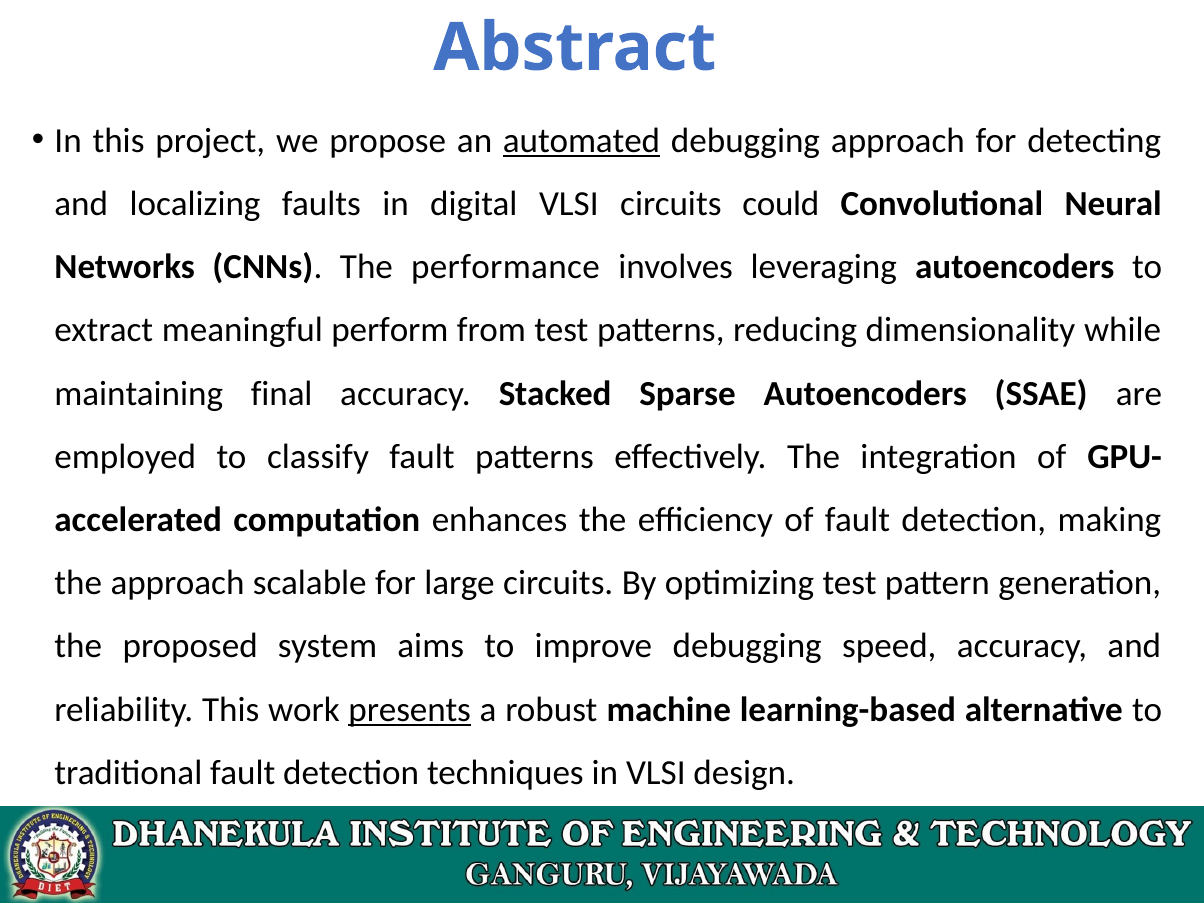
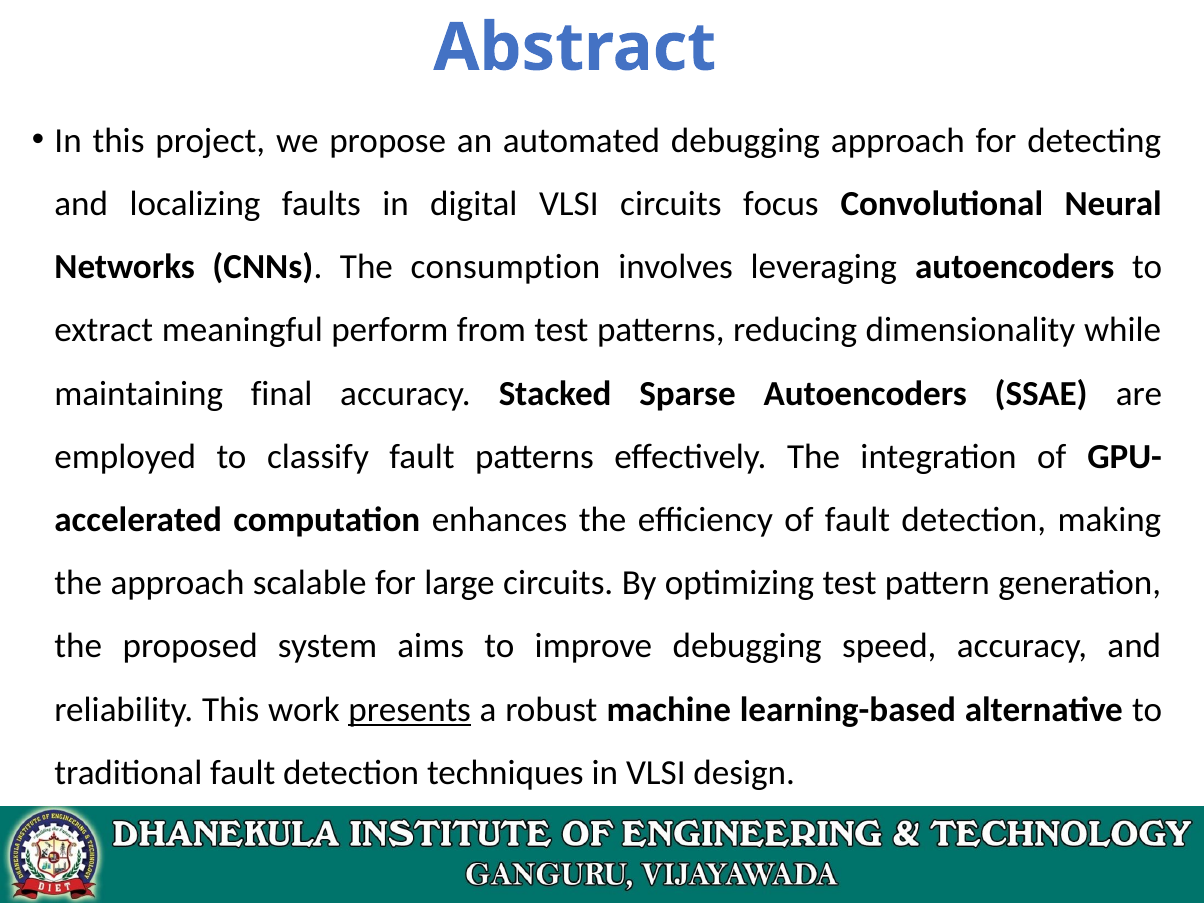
automated underline: present -> none (582, 141)
could: could -> focus (781, 204)
performance: performance -> consumption (505, 267)
